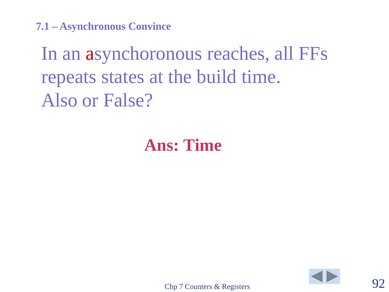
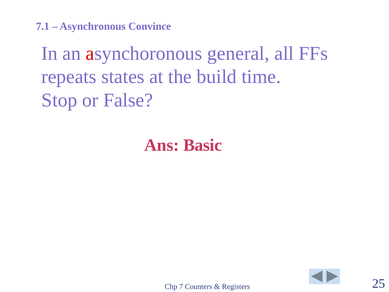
reaches: reaches -> general (238, 53)
Also: Also -> Stop (59, 100)
Ans Time: Time -> Basic (203, 145)
92: 92 -> 25 (379, 283)
